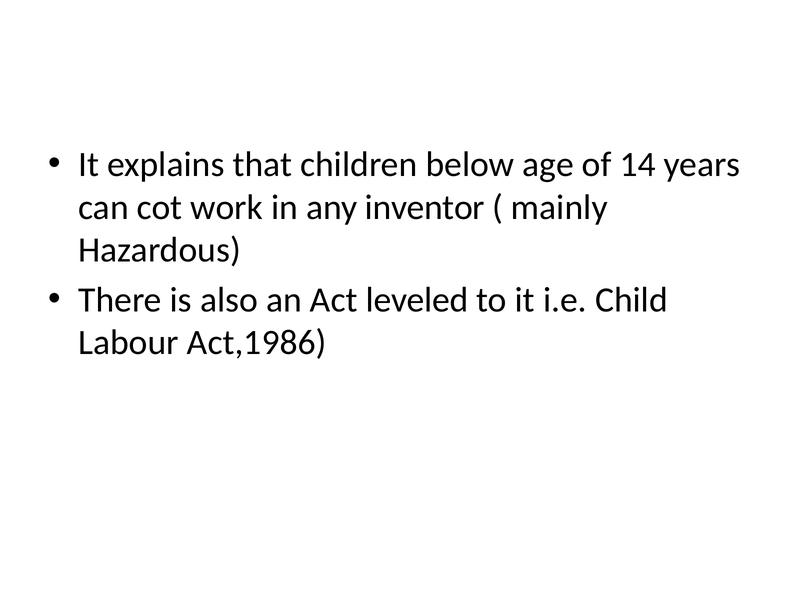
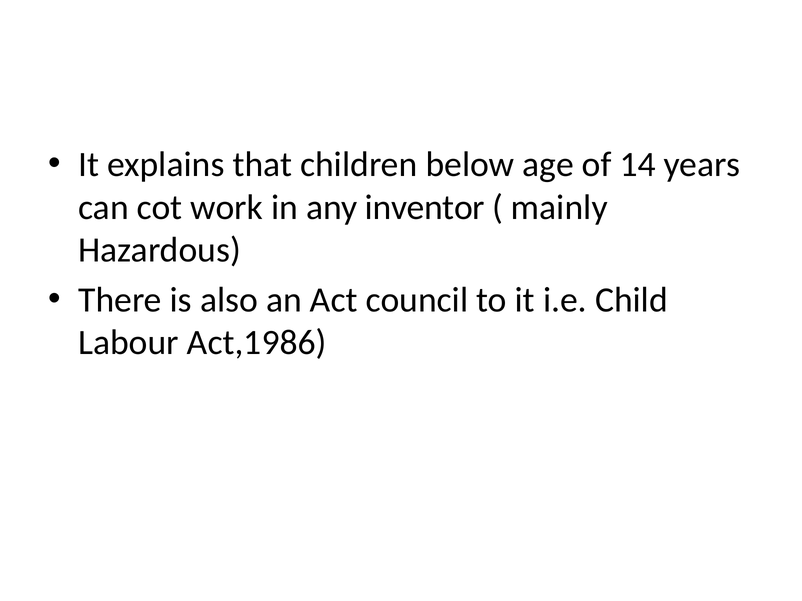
leveled: leveled -> council (417, 300)
